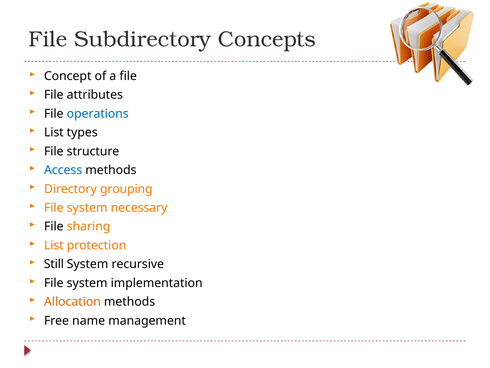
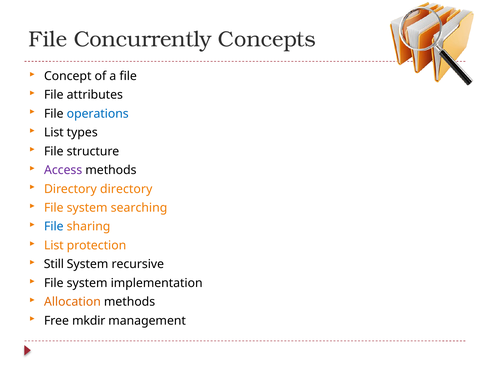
Subdirectory: Subdirectory -> Concurrently (143, 39)
Access colour: blue -> purple (63, 170)
Directory grouping: grouping -> directory (126, 189)
necessary: necessary -> searching (139, 207)
File colour: black -> blue (54, 226)
name: name -> mkdir (89, 320)
